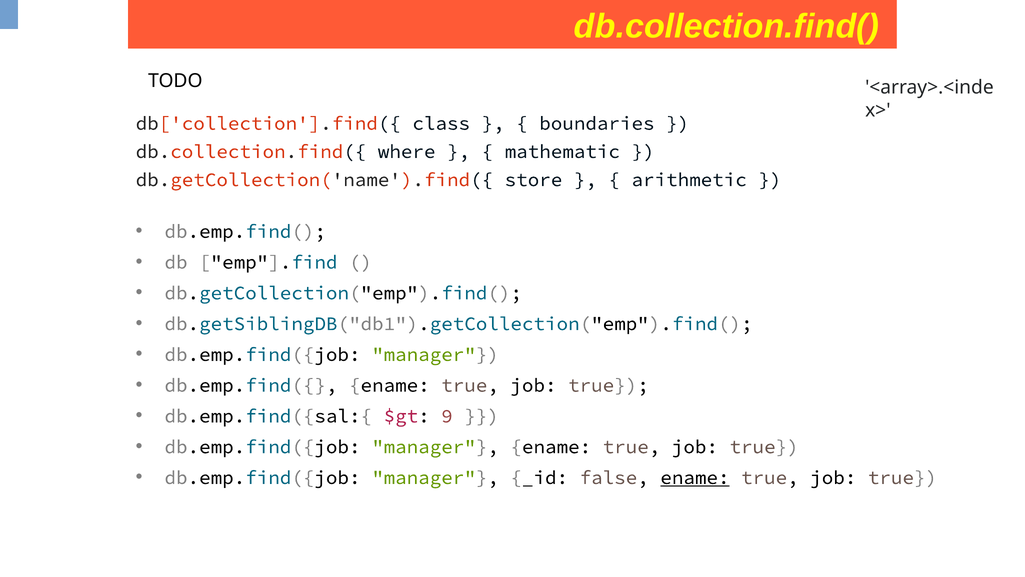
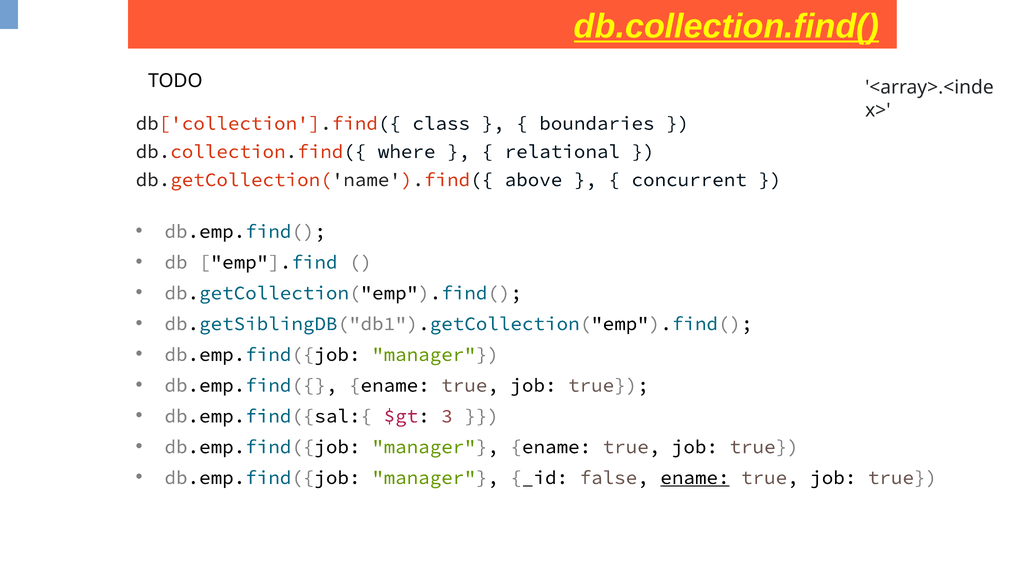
db.collection.find( underline: none -> present (727, 27)
mathematic: mathematic -> relational (562, 151)
store: store -> above (534, 180)
arithmetic: arithmetic -> concurrent (689, 180)
9: 9 -> 3 (447, 416)
